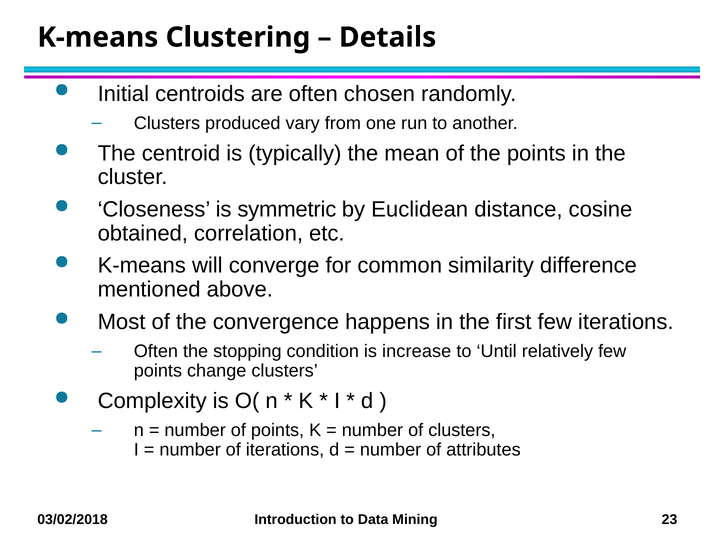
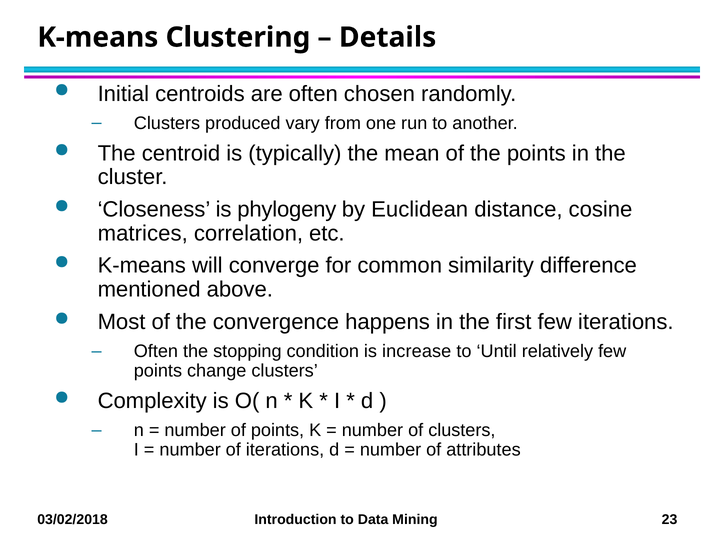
symmetric: symmetric -> phylogeny (287, 209)
obtained: obtained -> matrices (143, 233)
